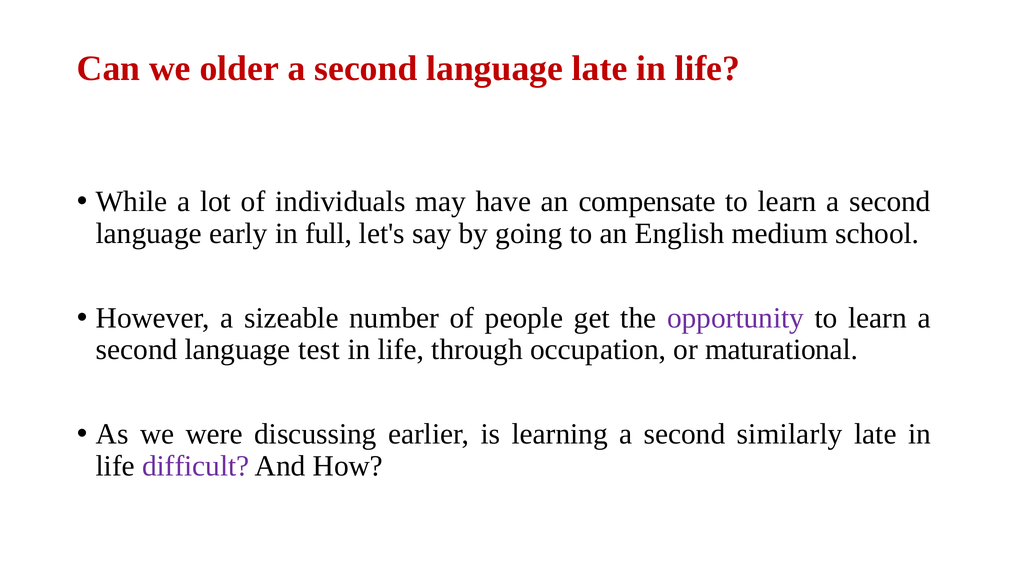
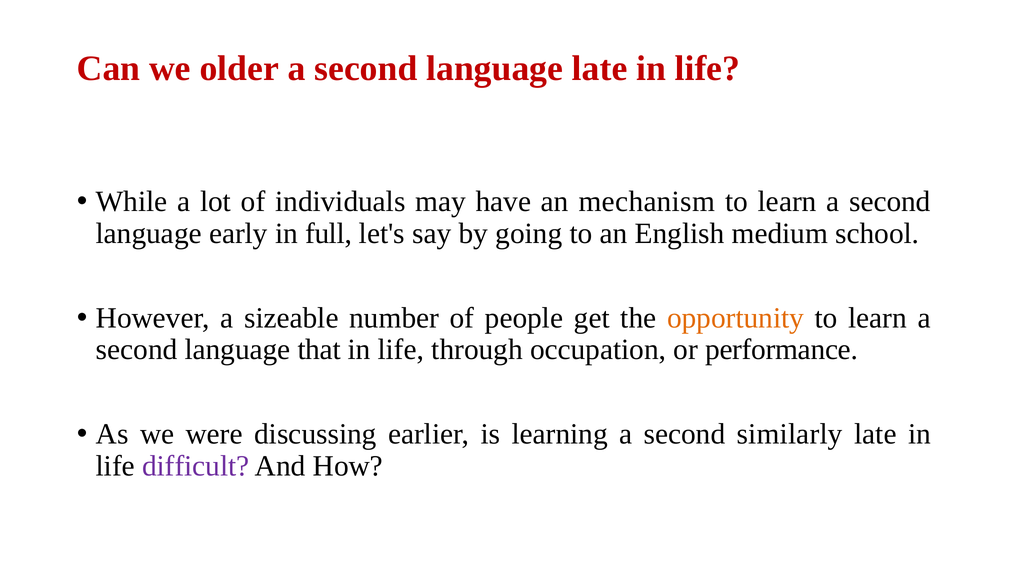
compensate: compensate -> mechanism (647, 202)
opportunity colour: purple -> orange (736, 318)
test: test -> that (319, 350)
maturational: maturational -> performance (782, 350)
